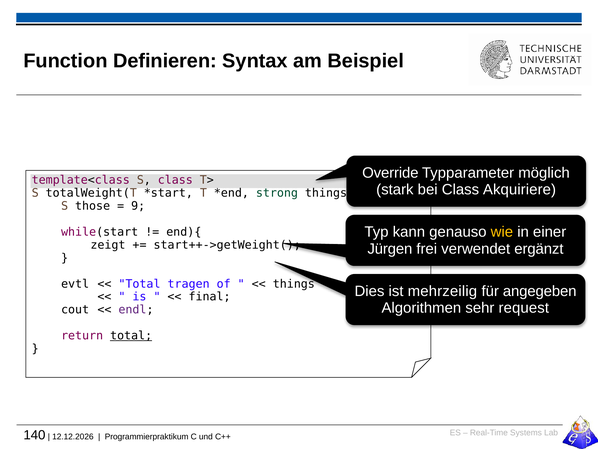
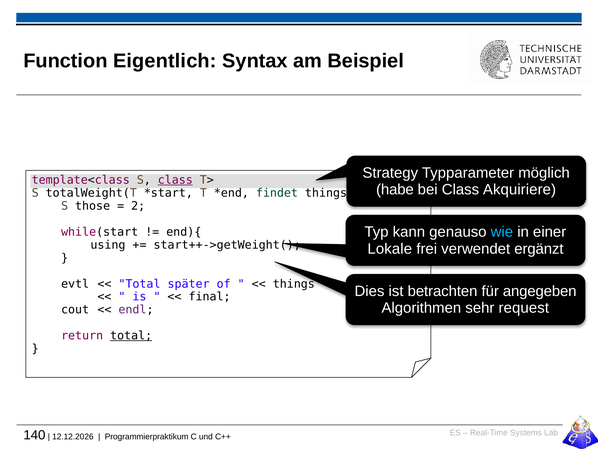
Definieren: Definieren -> Eigentlich (165, 61)
Override: Override -> Strategy (390, 173)
class underline: none -> present (175, 180)
stark: stark -> habe (395, 189)
strong: strong -> findet (277, 193)
9: 9 -> 2 (138, 206)
wie colour: yellow -> light blue (502, 232)
zeigt: zeigt -> using (108, 245)
Jürgen: Jürgen -> Lokale (390, 248)
tragen: tragen -> später (189, 284)
mehrzeilig: mehrzeilig -> betrachten (443, 291)
